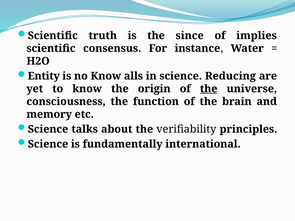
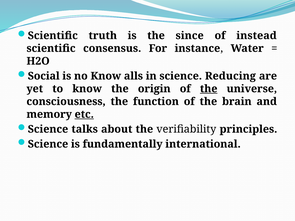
implies: implies -> instead (257, 36)
Entity: Entity -> Social (44, 76)
etc underline: none -> present (84, 114)
